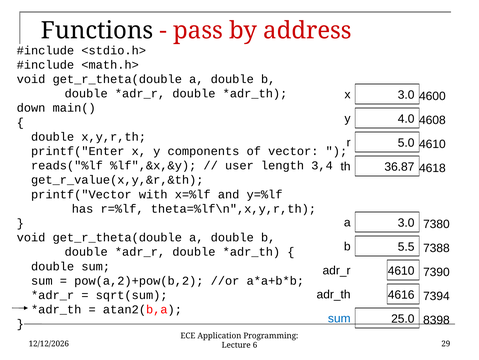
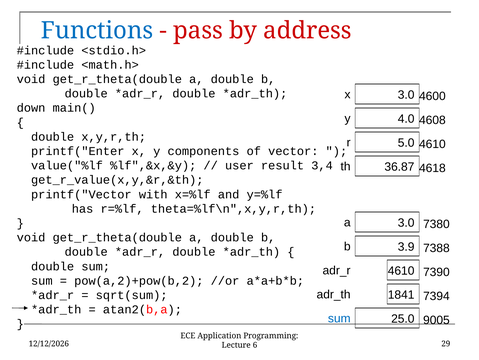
Functions colour: black -> blue (97, 30)
reads("%lf: reads("%lf -> value("%lf (67, 165)
length: length -> result (283, 165)
5.5: 5.5 -> 3.9 (406, 246)
4616: 4616 -> 1841 (401, 294)
8398: 8398 -> 9005 (436, 319)
